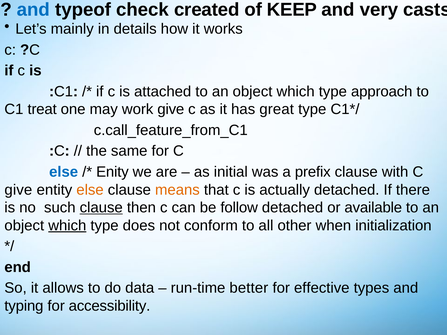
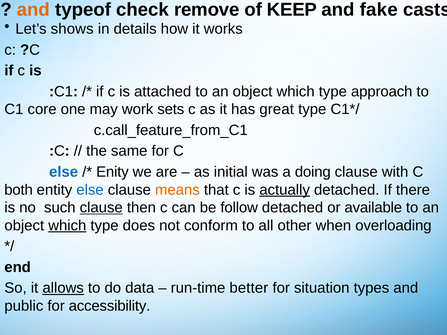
and colour: blue -> orange (33, 10)
created: created -> remove (207, 10)
very: very -> fake (379, 10)
mainly: mainly -> shows (72, 29)
treat: treat -> core (42, 109)
work give: give -> sets (171, 109)
prefix: prefix -> doing (313, 172)
give: give -> both (19, 190)
else colour: orange -> blue (90, 190)
actually underline: none -> present (285, 190)
initialization: initialization -> overloading (393, 226)
allows underline: none -> present (63, 288)
effective: effective -> situation (322, 288)
typing: typing -> public (24, 306)
